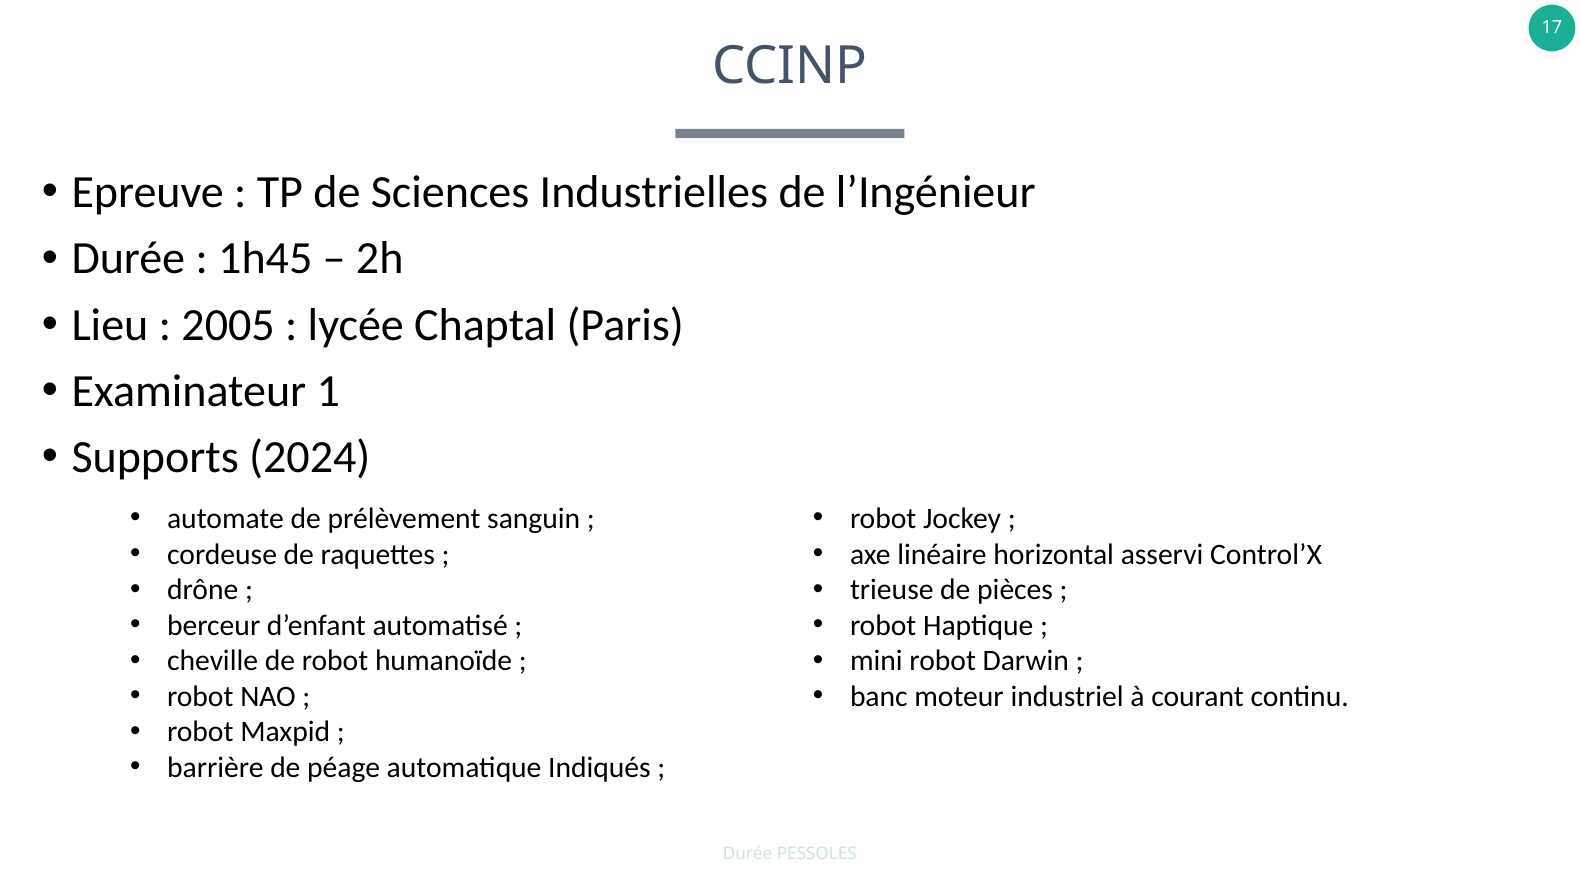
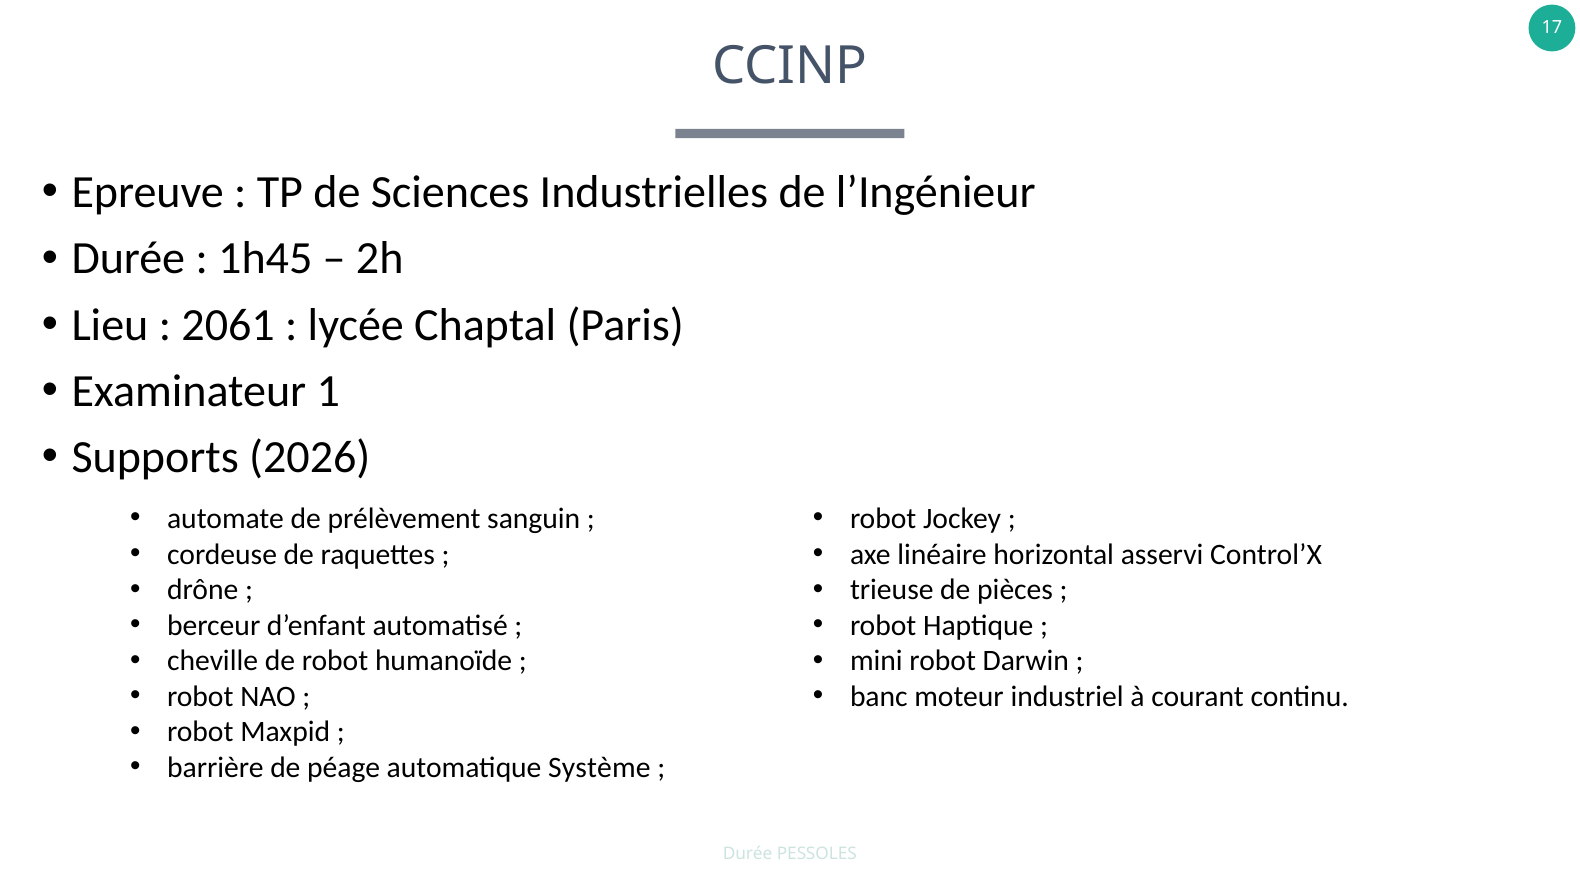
2005: 2005 -> 2061 (228, 325)
2024: 2024 -> 2026 (310, 457)
Indiqués: Indiqués -> Système (599, 767)
